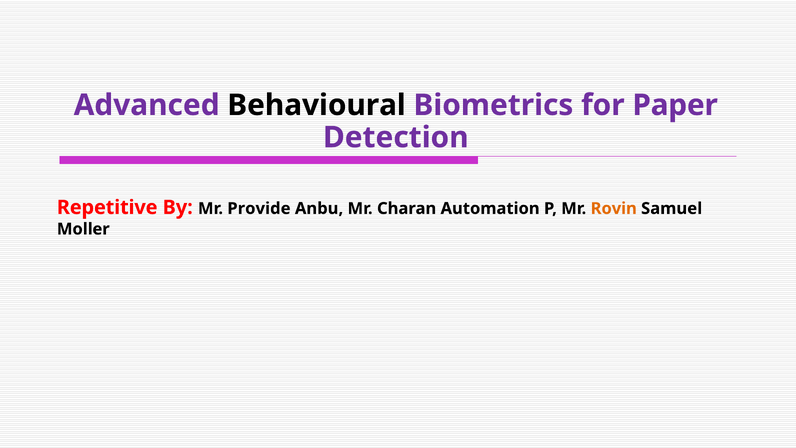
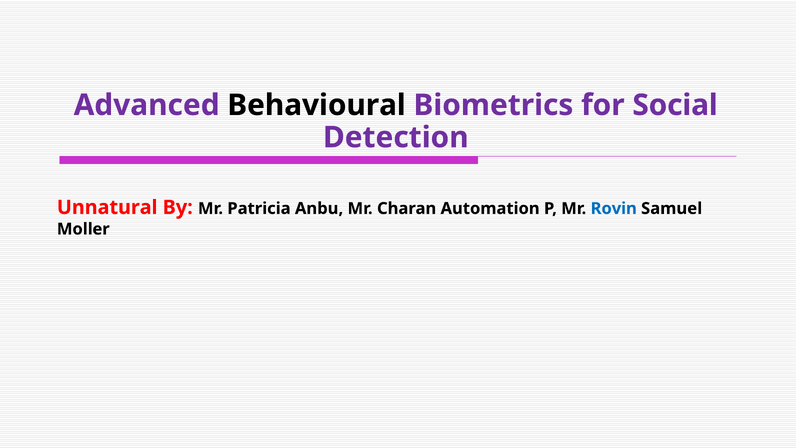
Paper: Paper -> Social (675, 105)
Repetitive: Repetitive -> Unnatural (107, 207)
Provide: Provide -> Patricia (259, 208)
Rovin colour: orange -> blue (614, 208)
